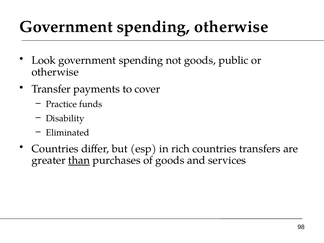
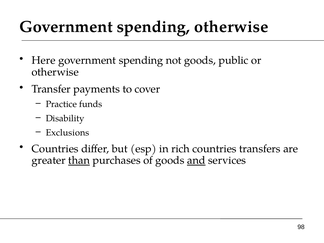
Look: Look -> Here (44, 60)
Eliminated: Eliminated -> Exclusions (68, 133)
and underline: none -> present (196, 160)
